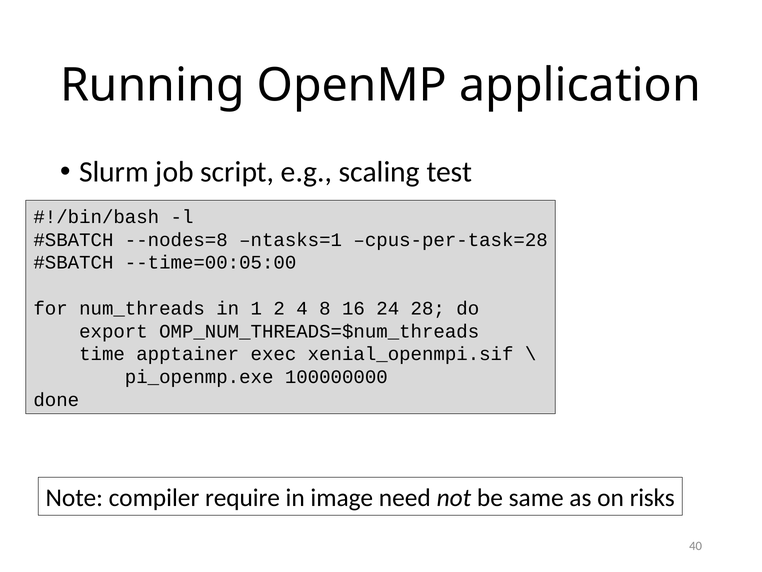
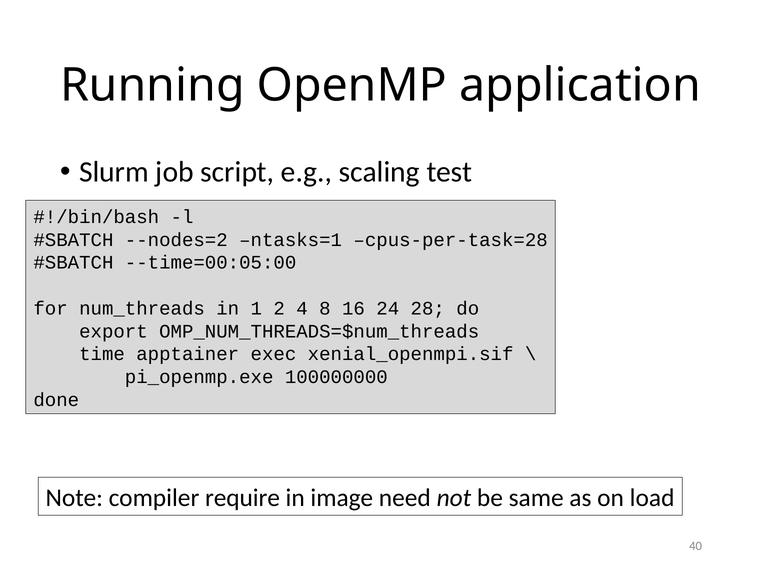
--nodes=8: --nodes=8 -> --nodes=2 (176, 240)
risks: risks -> load (652, 497)
